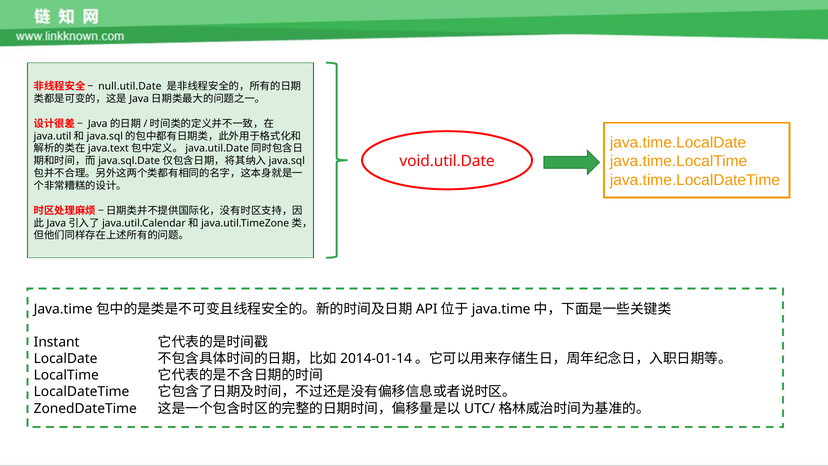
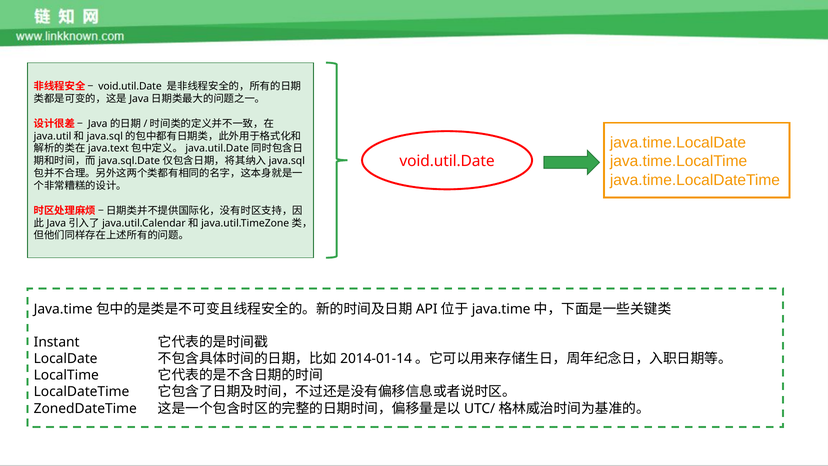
null.util.Date: null.util.Date -> void.util.Date (130, 86)
